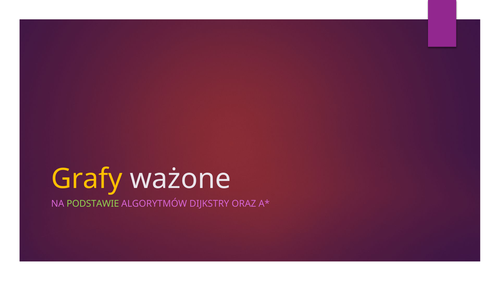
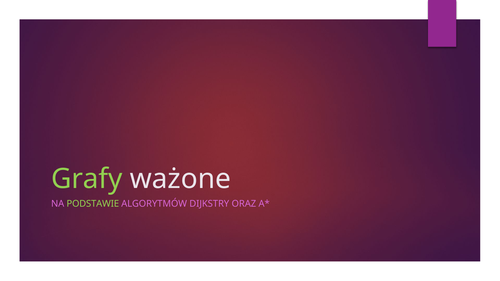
Grafy colour: yellow -> light green (87, 179)
